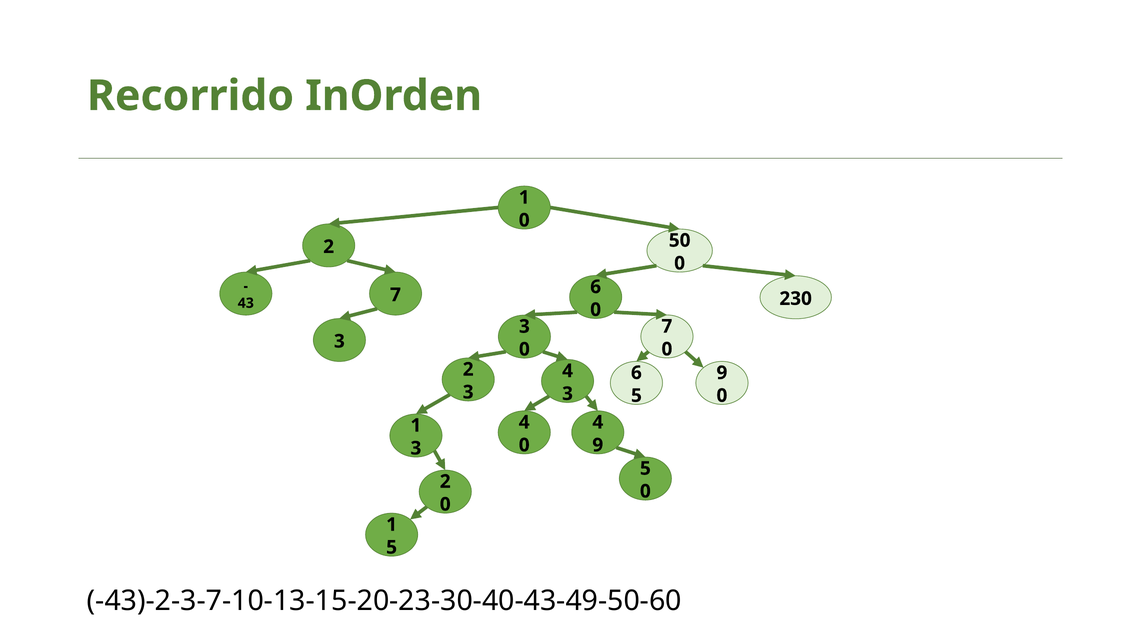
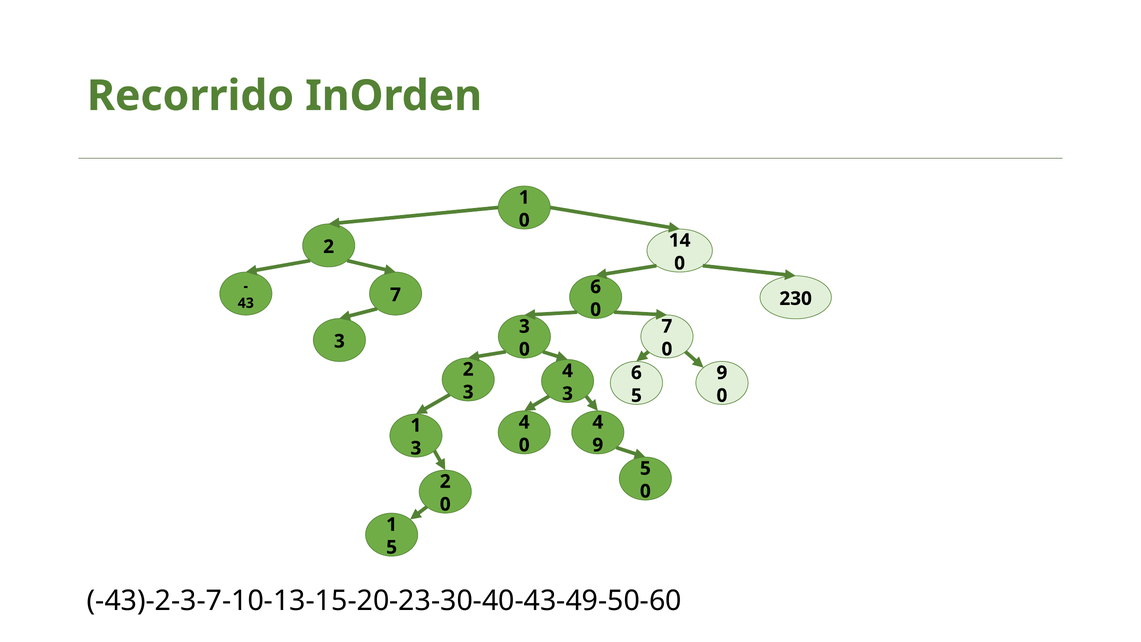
50: 50 -> 14 (680, 240)
